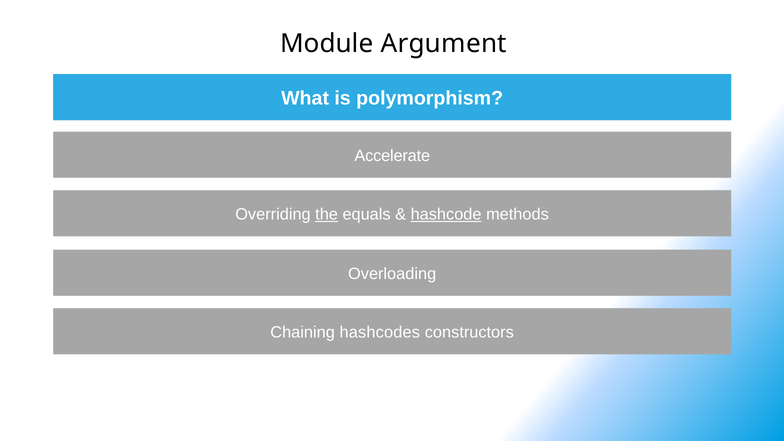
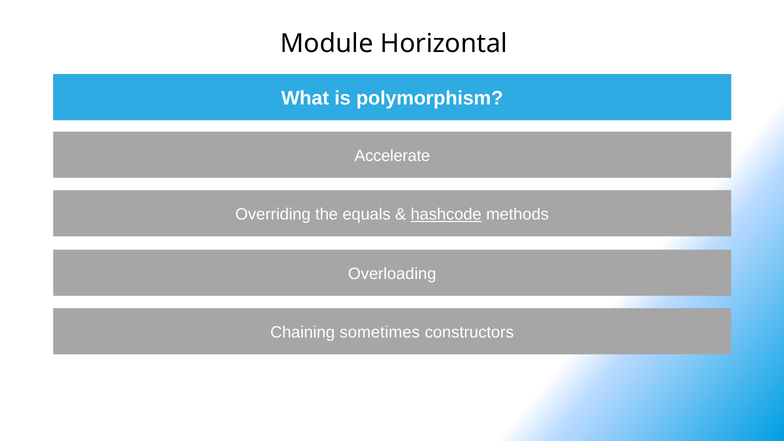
Argument: Argument -> Horizontal (444, 44)
the underline: present -> none (327, 214)
hashcodes: hashcodes -> sometimes (380, 332)
